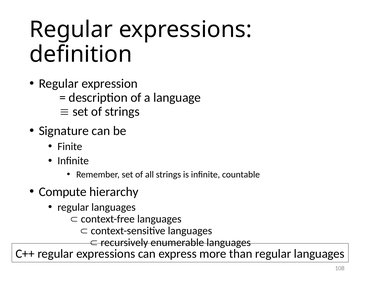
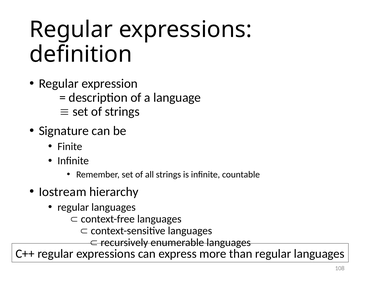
Compute: Compute -> Iostream (63, 191)
